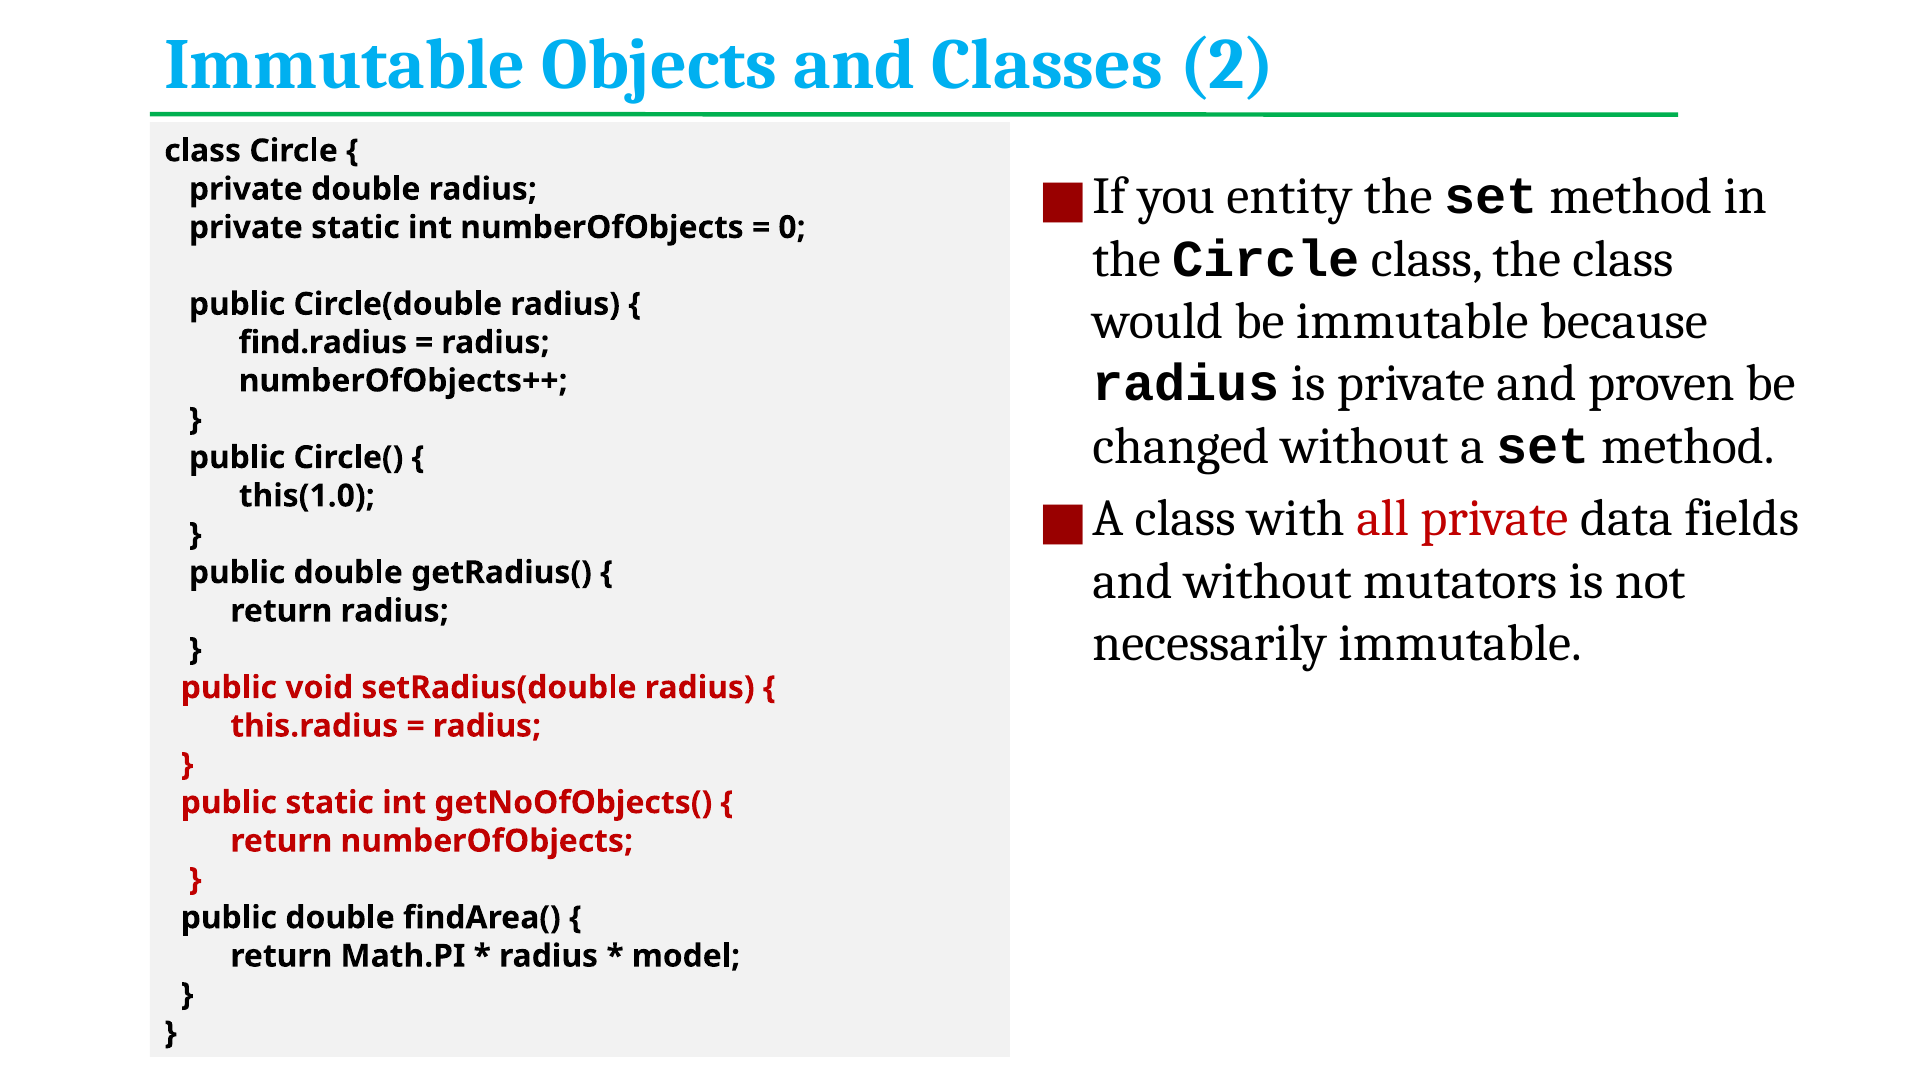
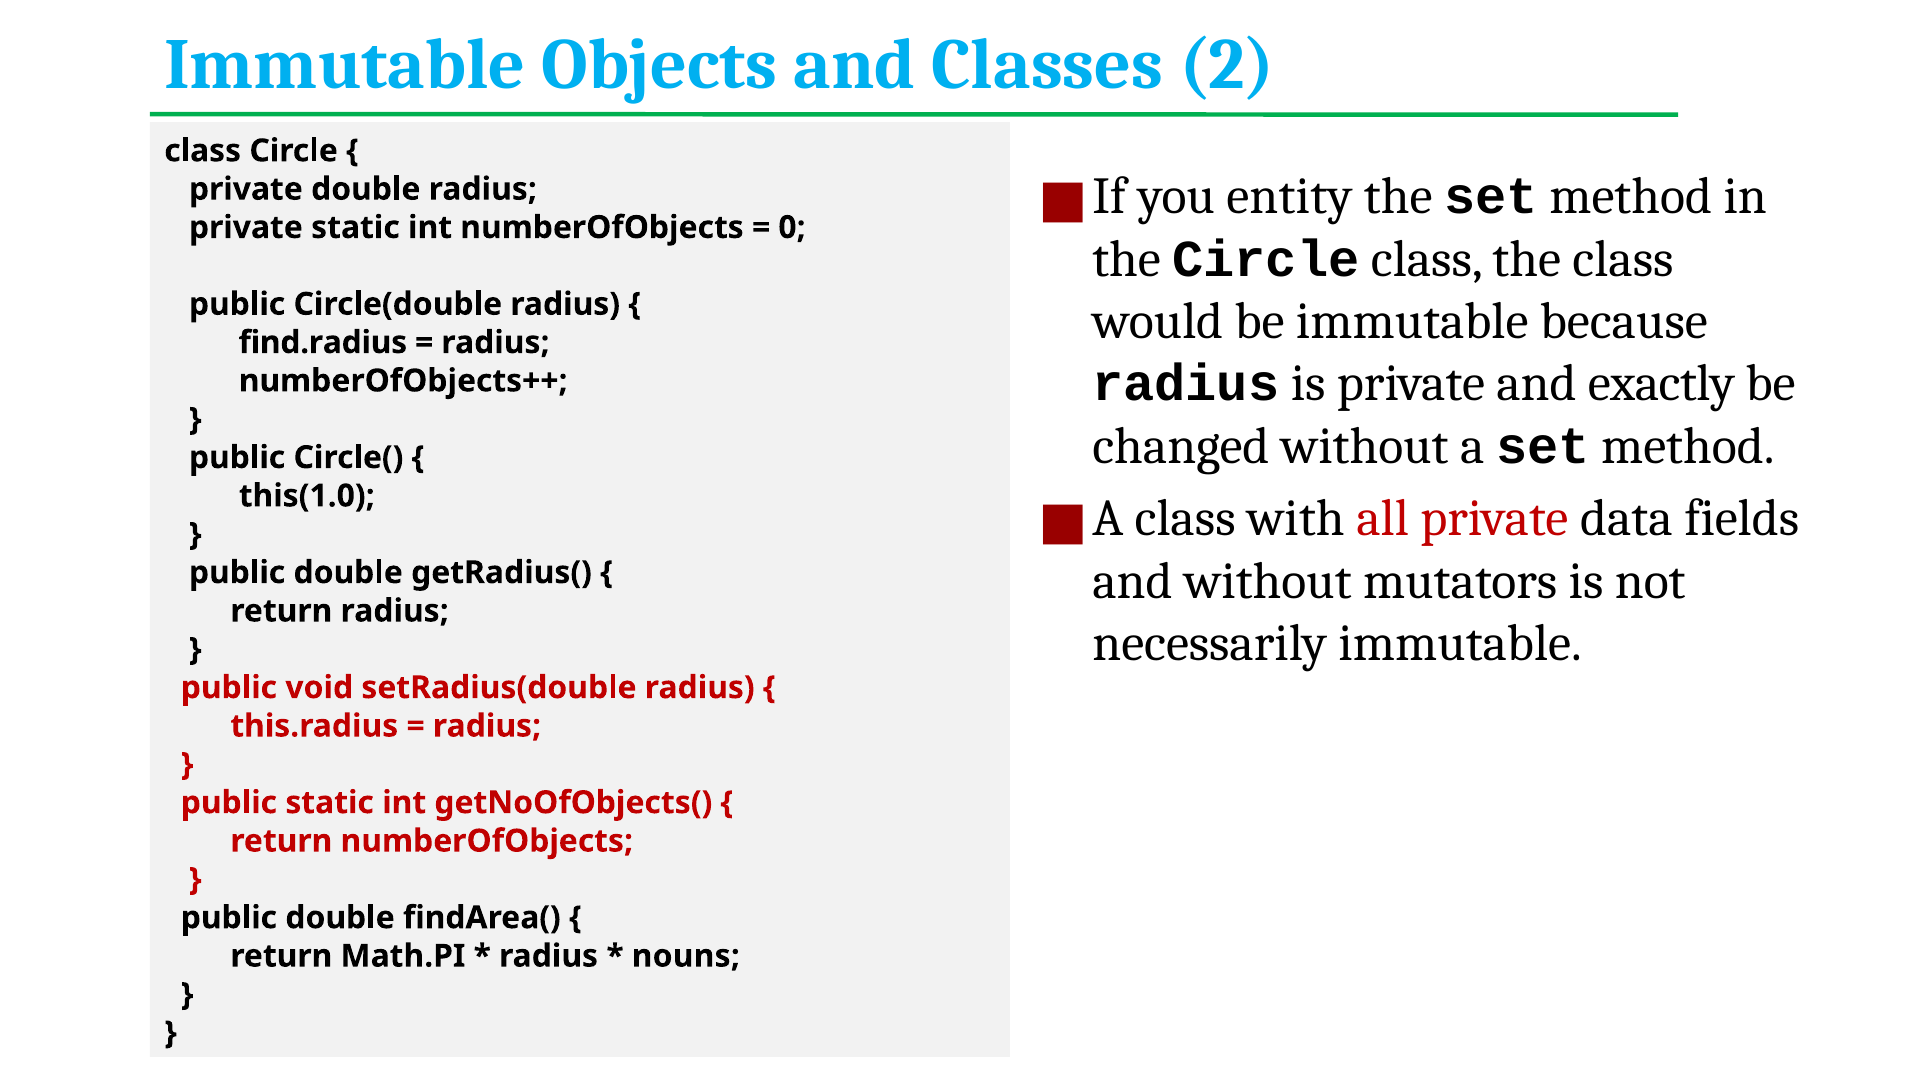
proven: proven -> exactly (1661, 384)
model: model -> nouns (686, 956)
